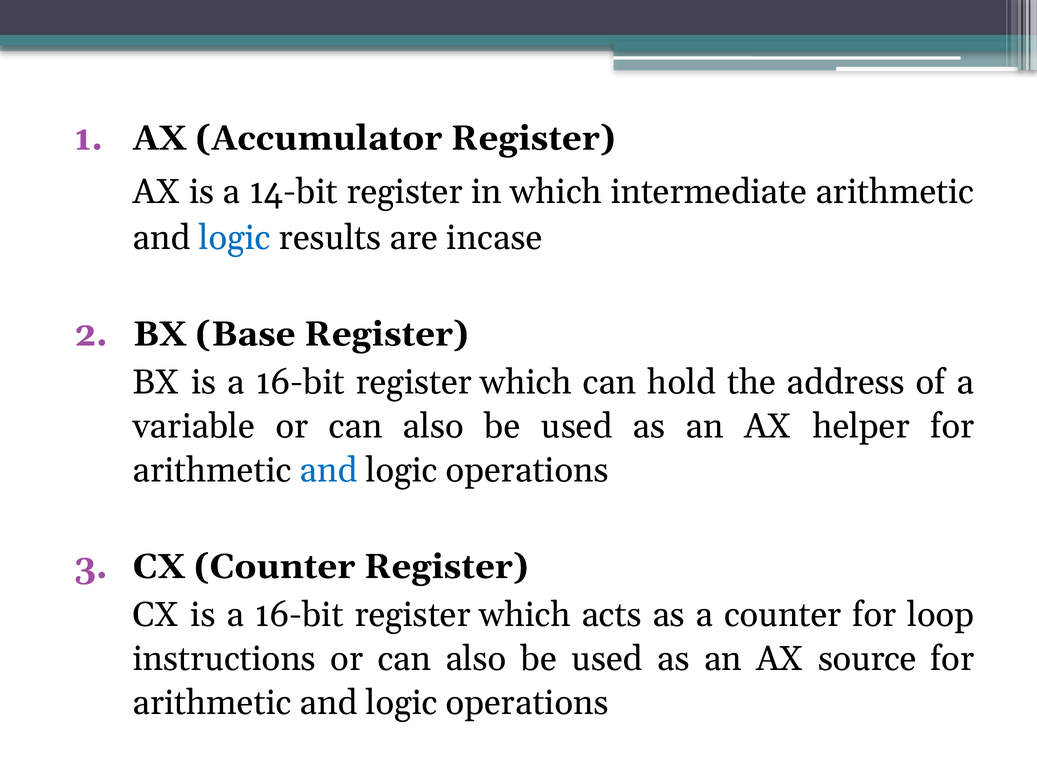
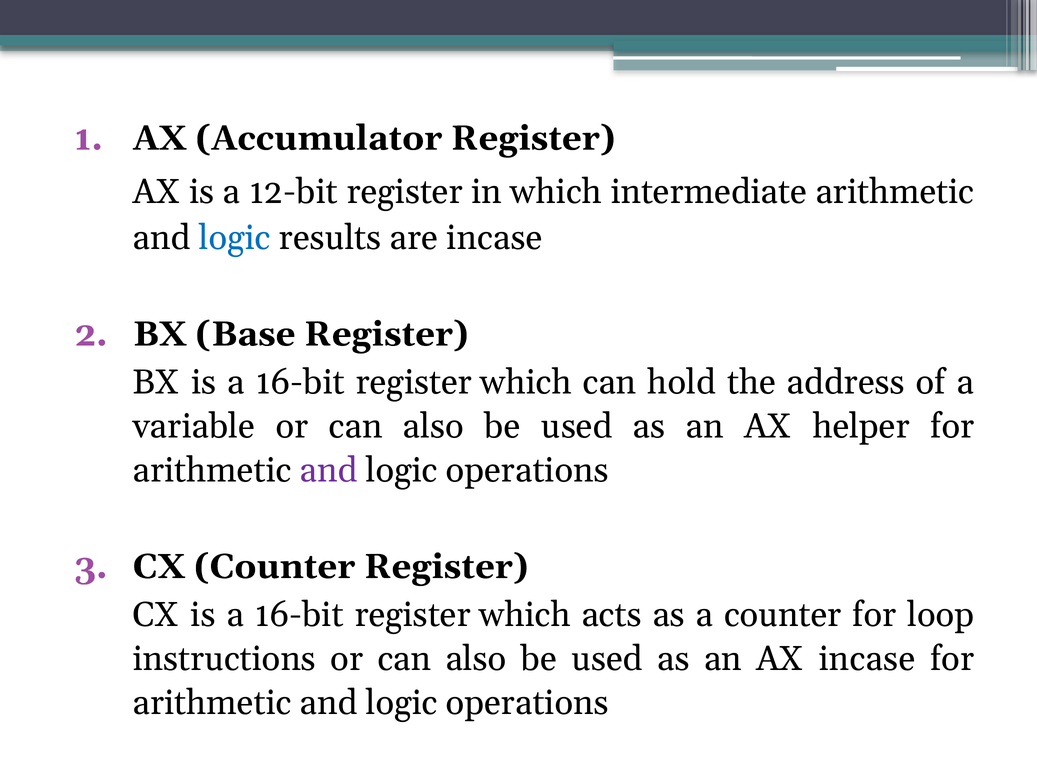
14-bit: 14-bit -> 12-bit (293, 192)
and colour: blue -> purple (329, 470)
AX source: source -> incase (867, 659)
